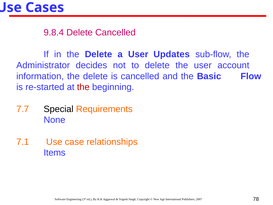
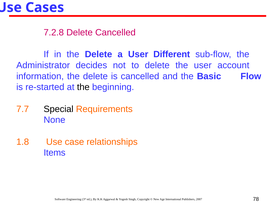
9.8.4: 9.8.4 -> 7.2.8 (54, 32)
Updates: Updates -> Different (172, 54)
the colour: red -> black (83, 87)
7.1: 7.1 -> 1.8 (23, 142)
